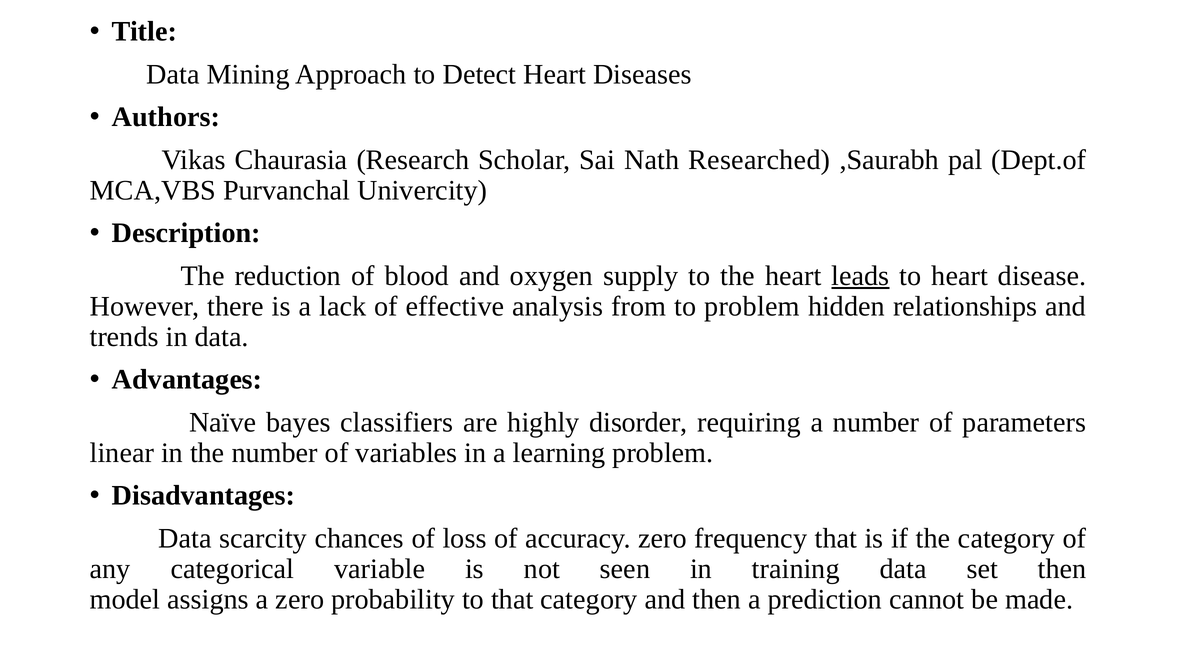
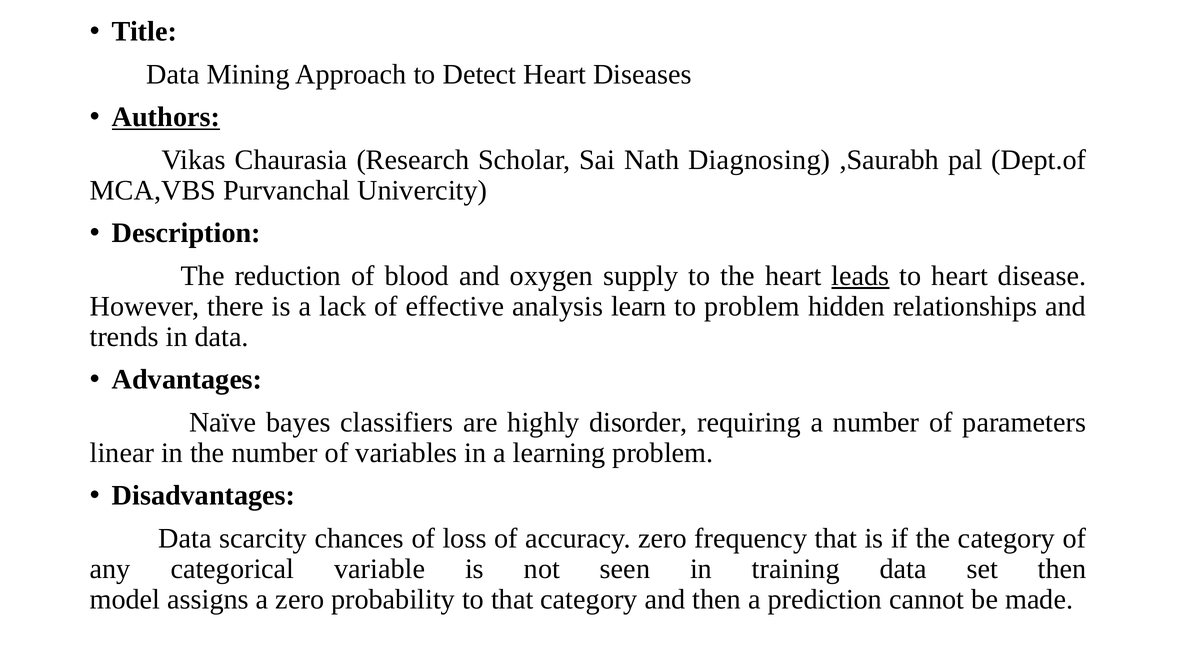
Authors underline: none -> present (166, 117)
Researched: Researched -> Diagnosing (759, 160)
from: from -> learn (639, 306)
